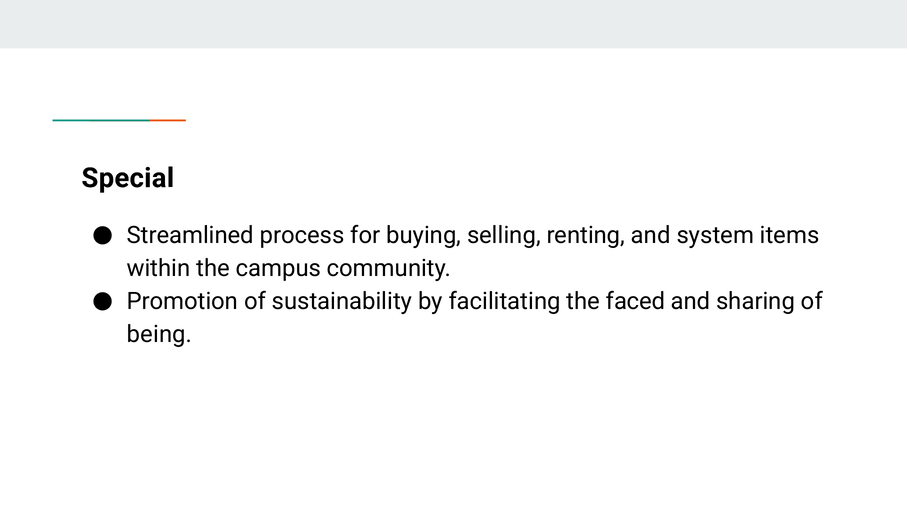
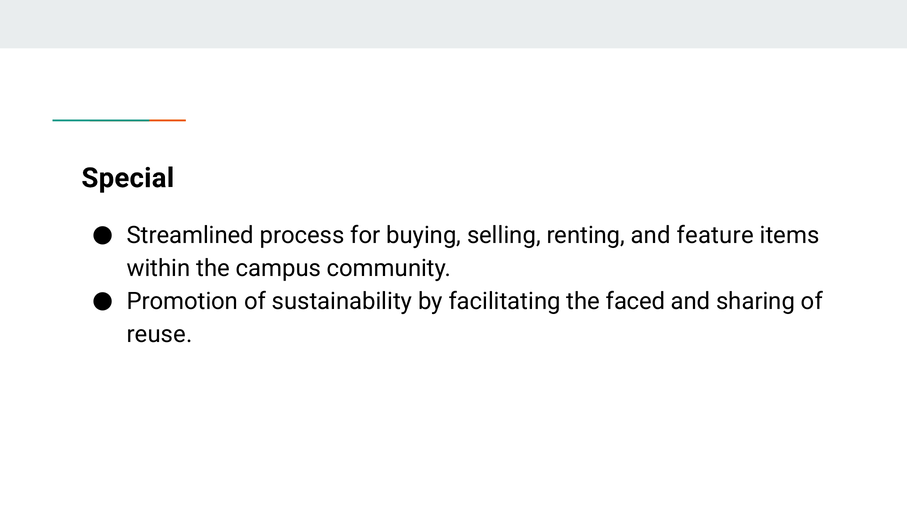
system: system -> feature (715, 236)
being: being -> reuse (160, 334)
